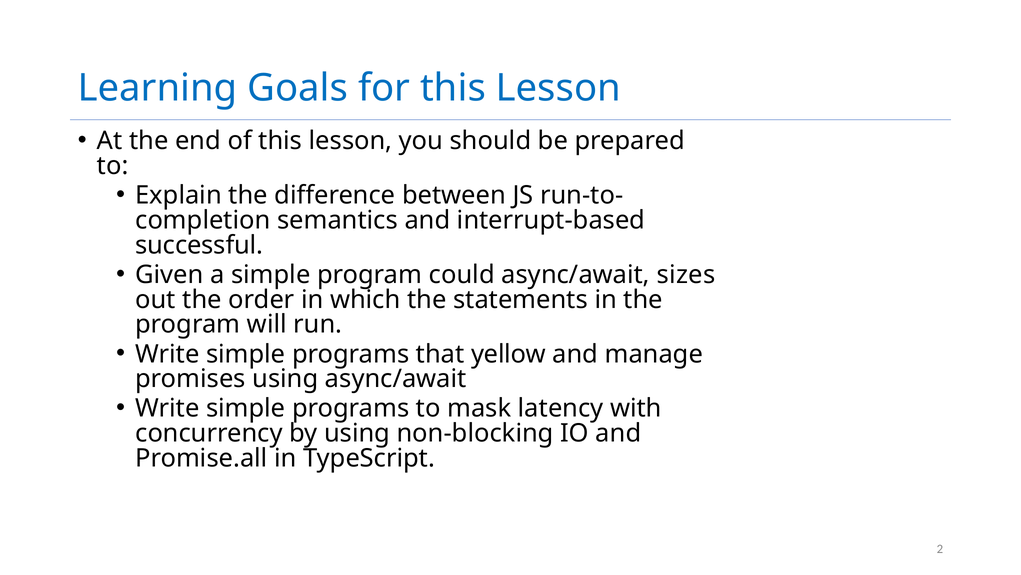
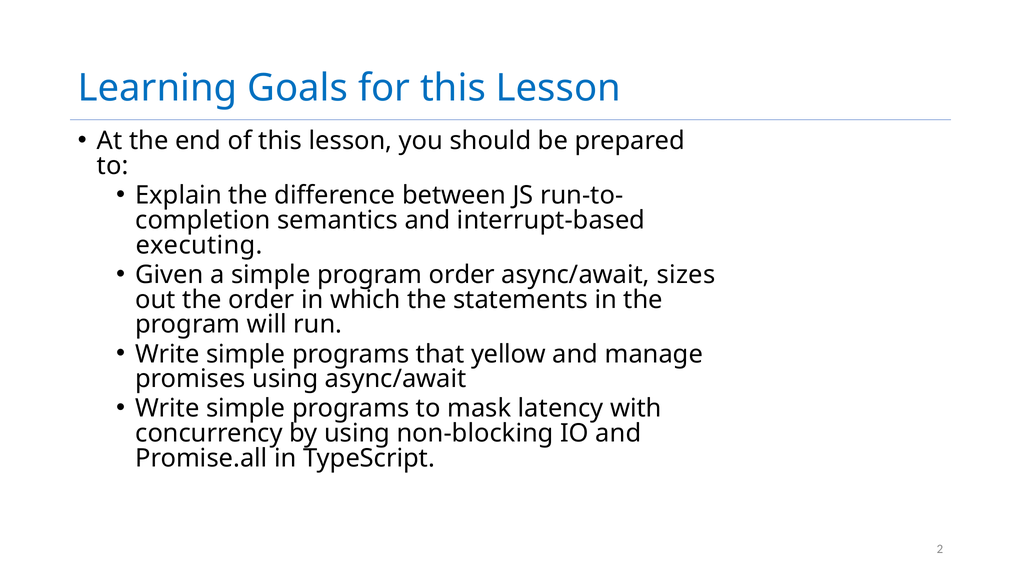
successful: successful -> executing (199, 245)
program could: could -> order (462, 274)
